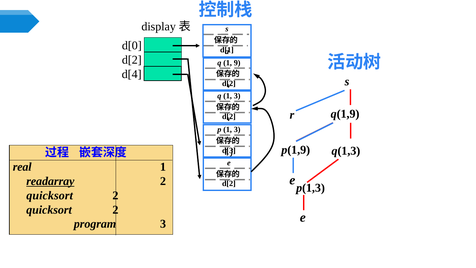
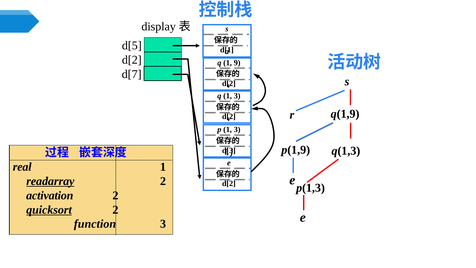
d[0: d[0 -> d[5 (132, 45)
d[4: d[4 -> d[7 (132, 74)
quicksort: quicksort -> activation (50, 195)
quicksort underline: none -> present (49, 210)
program: program -> function (95, 224)
